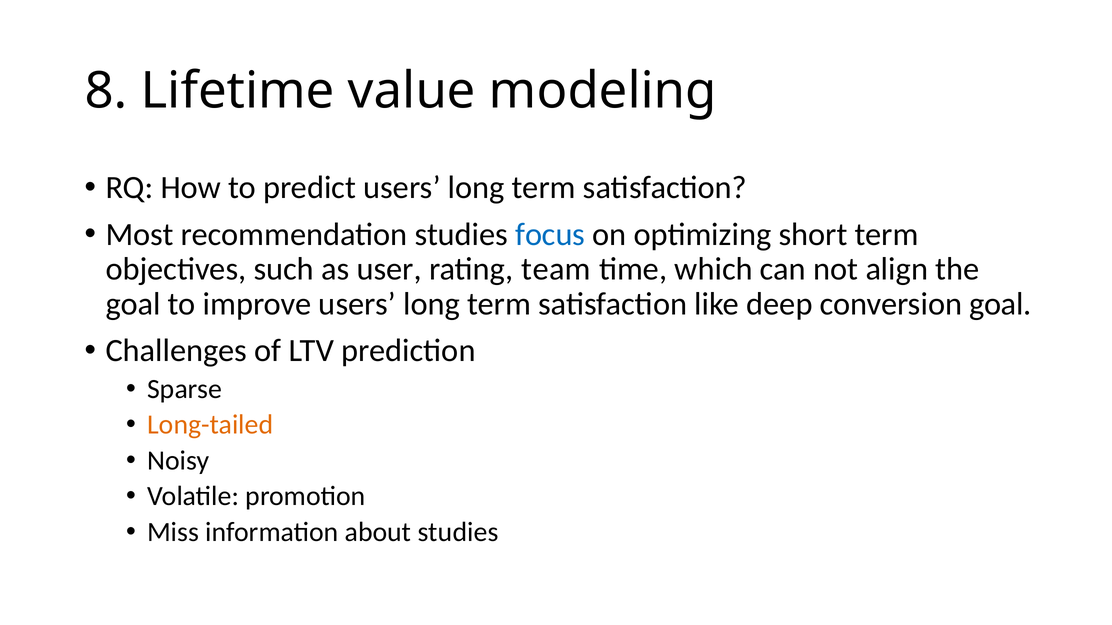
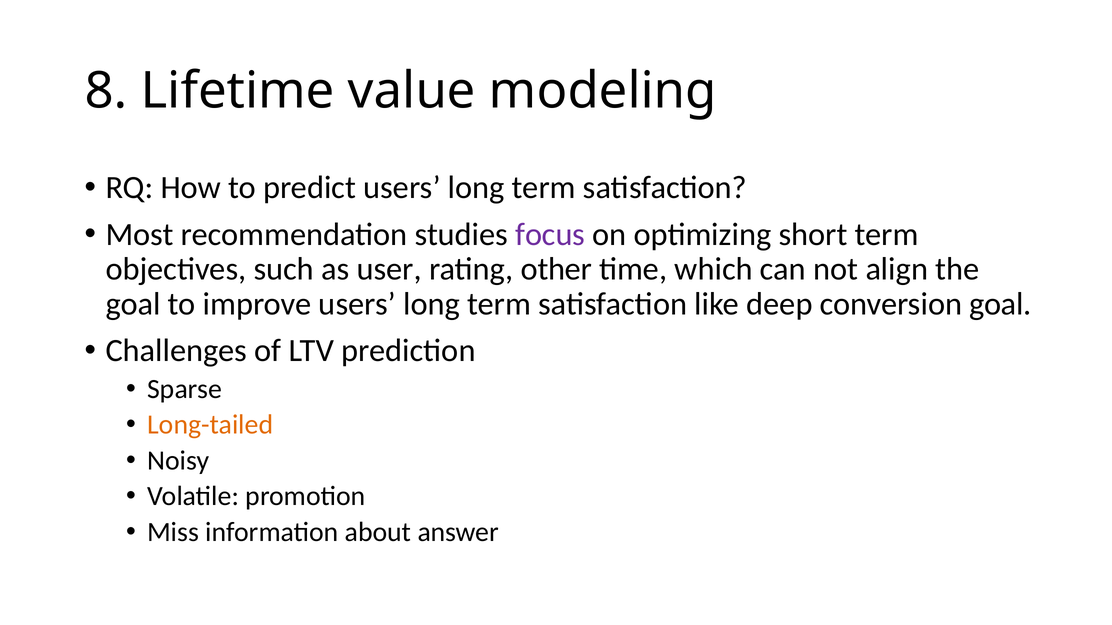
focus colour: blue -> purple (550, 235)
team: team -> other (556, 269)
about studies: studies -> answer (458, 532)
